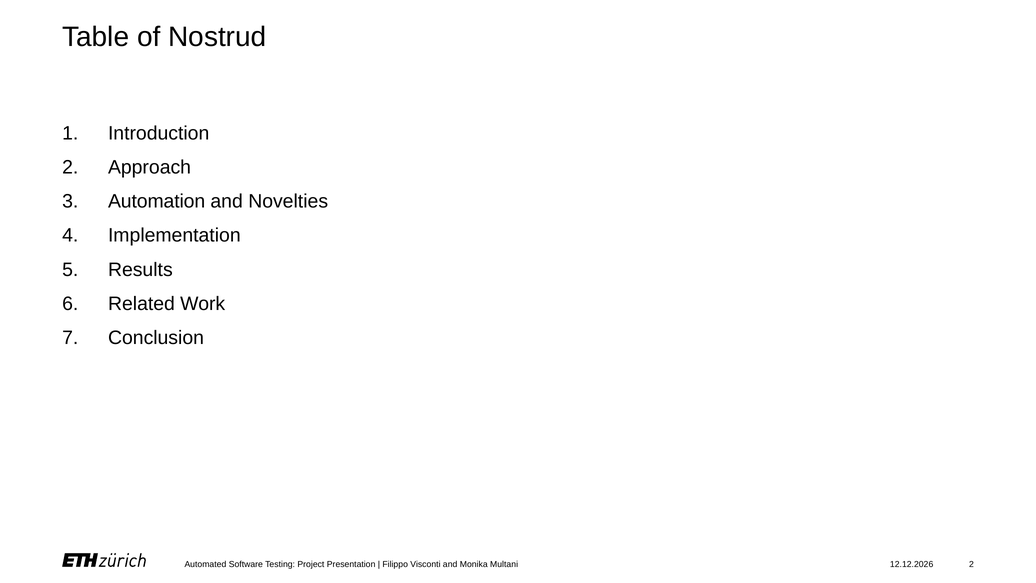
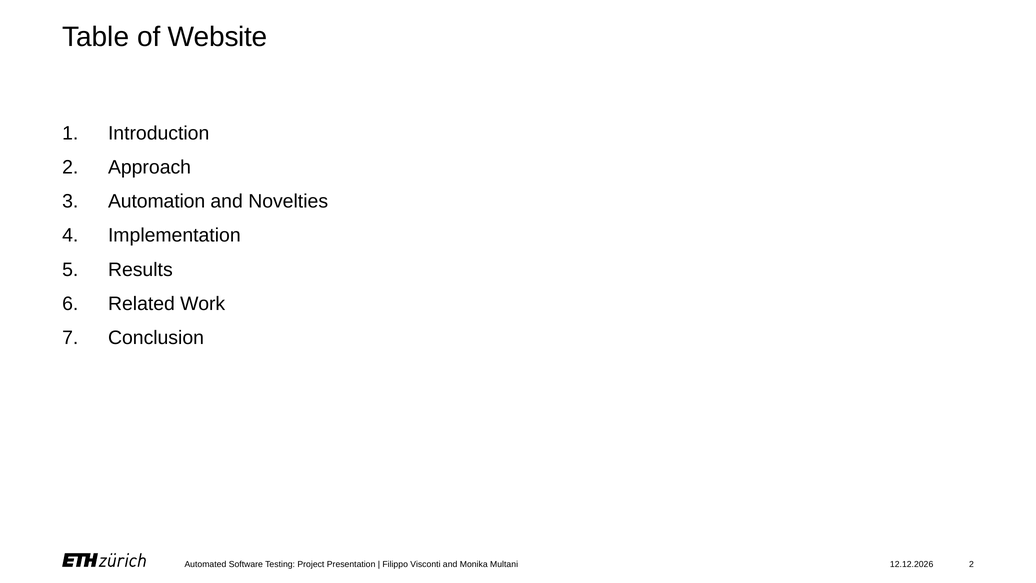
Nostrud: Nostrud -> Website (218, 37)
